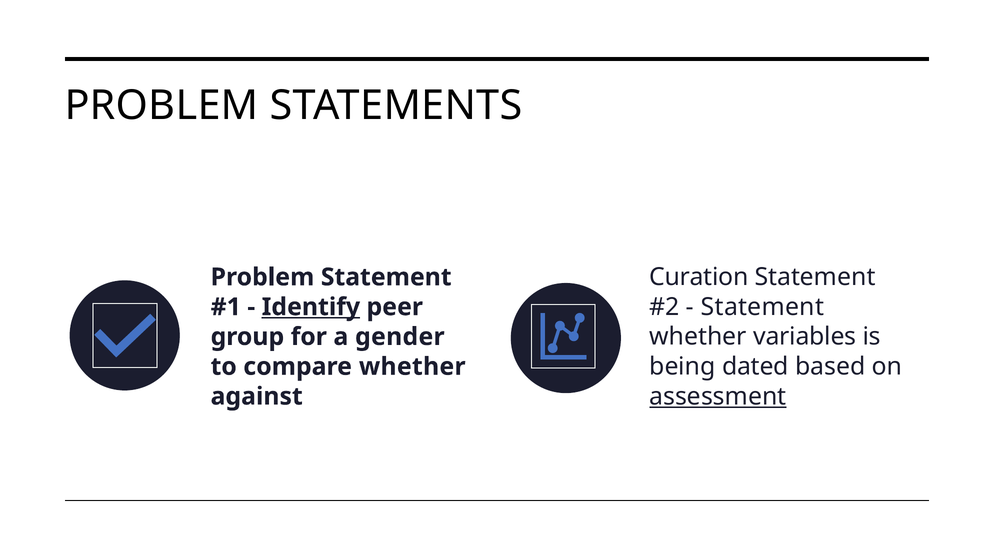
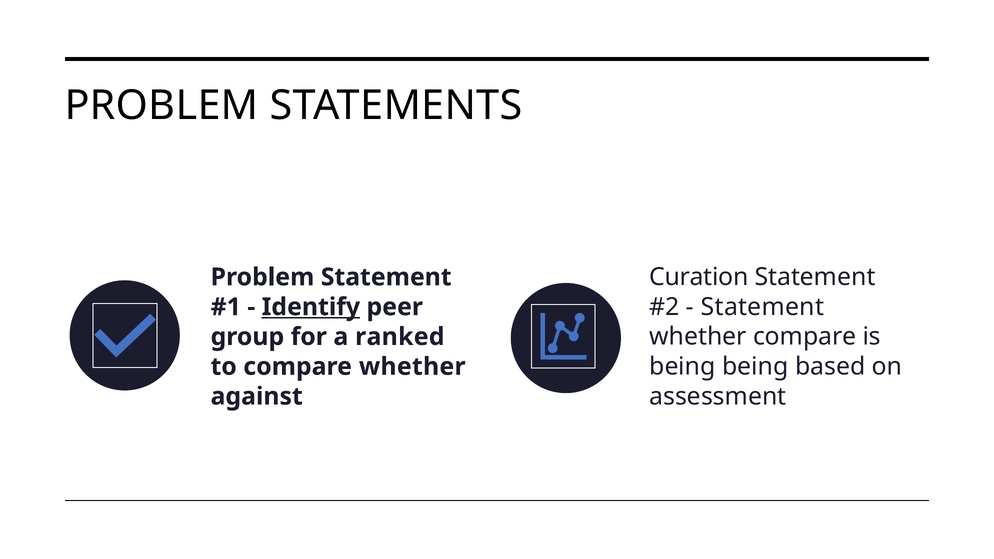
whether variables: variables -> compare (805, 337)
gender: gender -> ranked (400, 337)
being dated: dated -> being (755, 367)
assessment underline: present -> none (718, 397)
